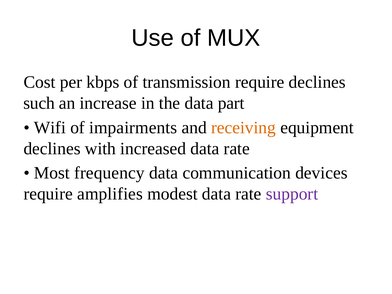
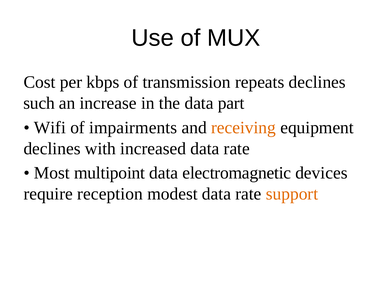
transmission require: require -> repeats (260, 82)
frequency: frequency -> multipoint (110, 173)
communication: communication -> electromagnetic (237, 173)
amplifies: amplifies -> reception (110, 194)
support colour: purple -> orange (292, 194)
